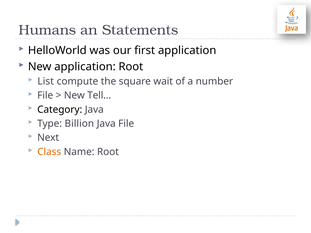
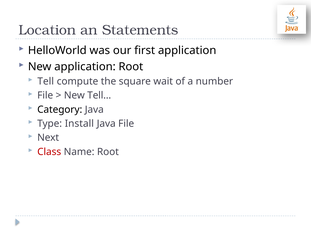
Humans: Humans -> Location (47, 30)
List: List -> Tell (46, 81)
Billion: Billion -> Install (79, 124)
Class colour: orange -> red (49, 152)
